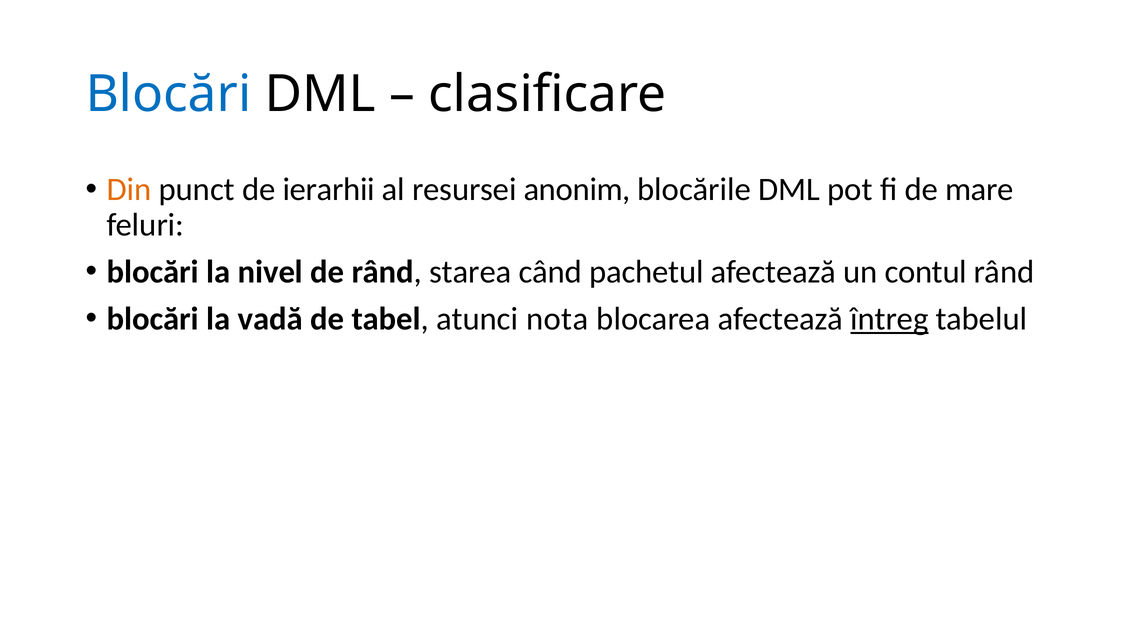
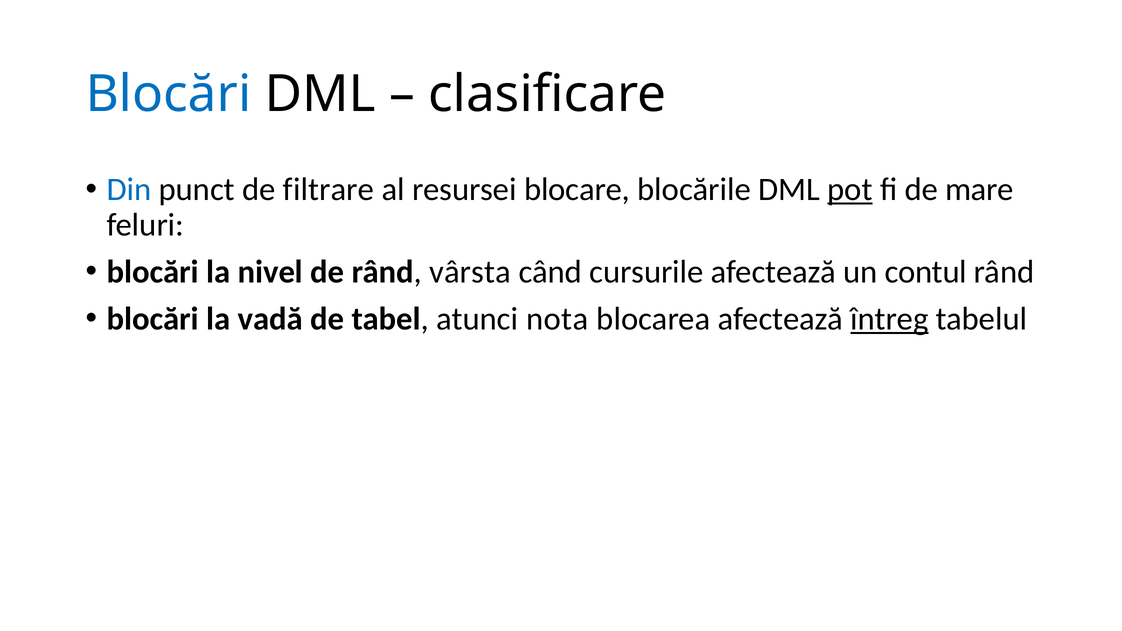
Din colour: orange -> blue (129, 190)
ierarhii: ierarhii -> filtrare (329, 190)
anonim: anonim -> blocare (577, 190)
pot underline: none -> present (850, 190)
starea: starea -> vârsta (470, 272)
pachetul: pachetul -> cursurile (646, 272)
